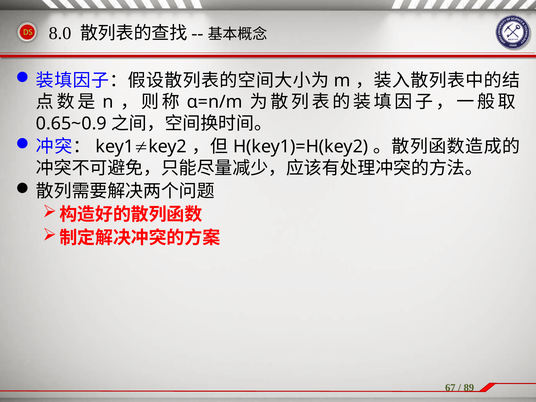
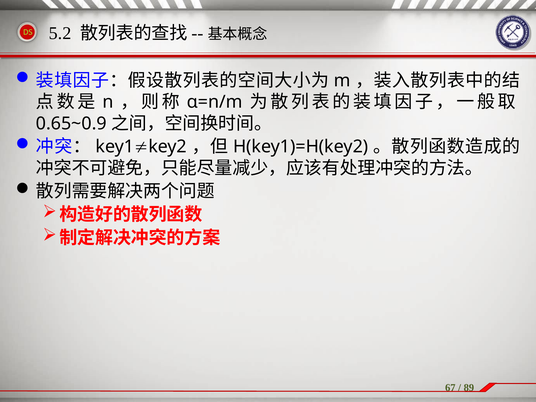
8.0: 8.0 -> 5.2 (60, 33)
